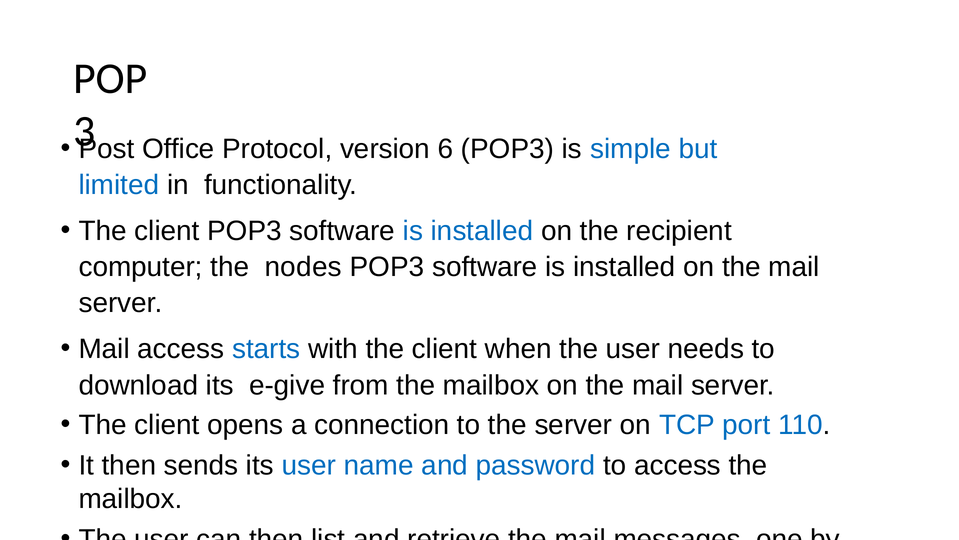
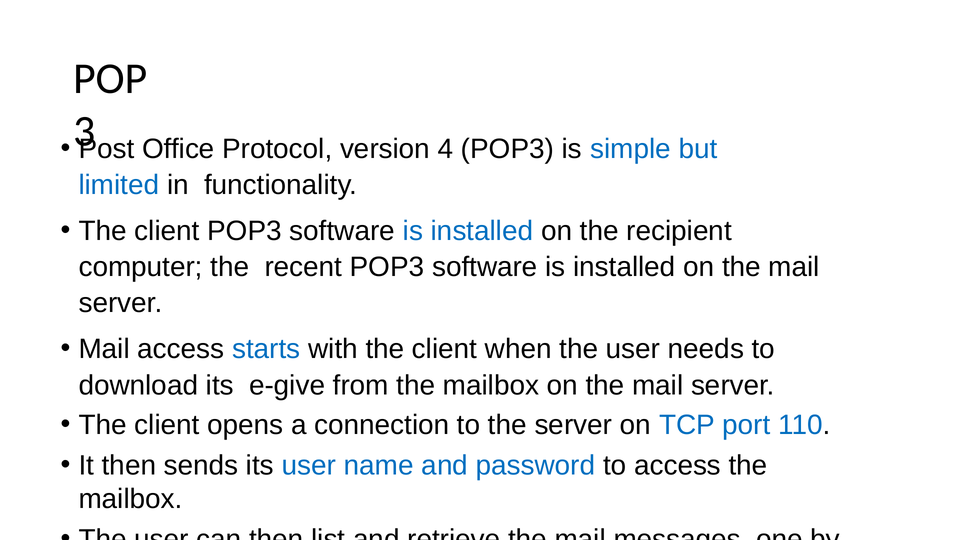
6: 6 -> 4 (446, 149)
nodes: nodes -> recent (303, 267)
